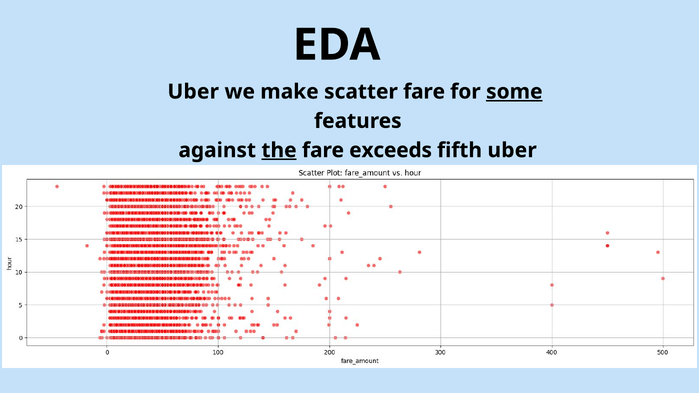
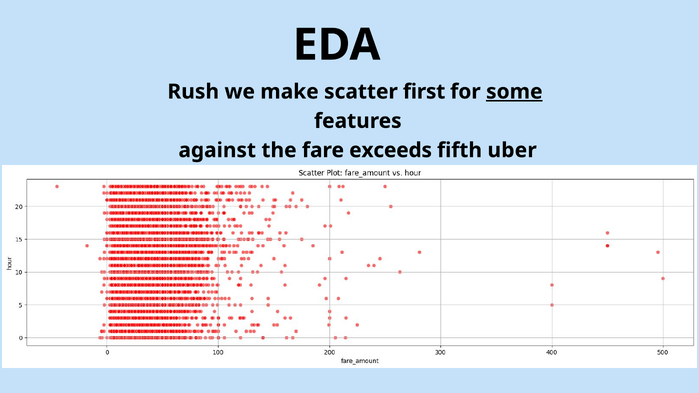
Uber: Uber -> Rush (193, 92)
scatter fare: fare -> first (424, 92)
the underline: present -> none (279, 150)
